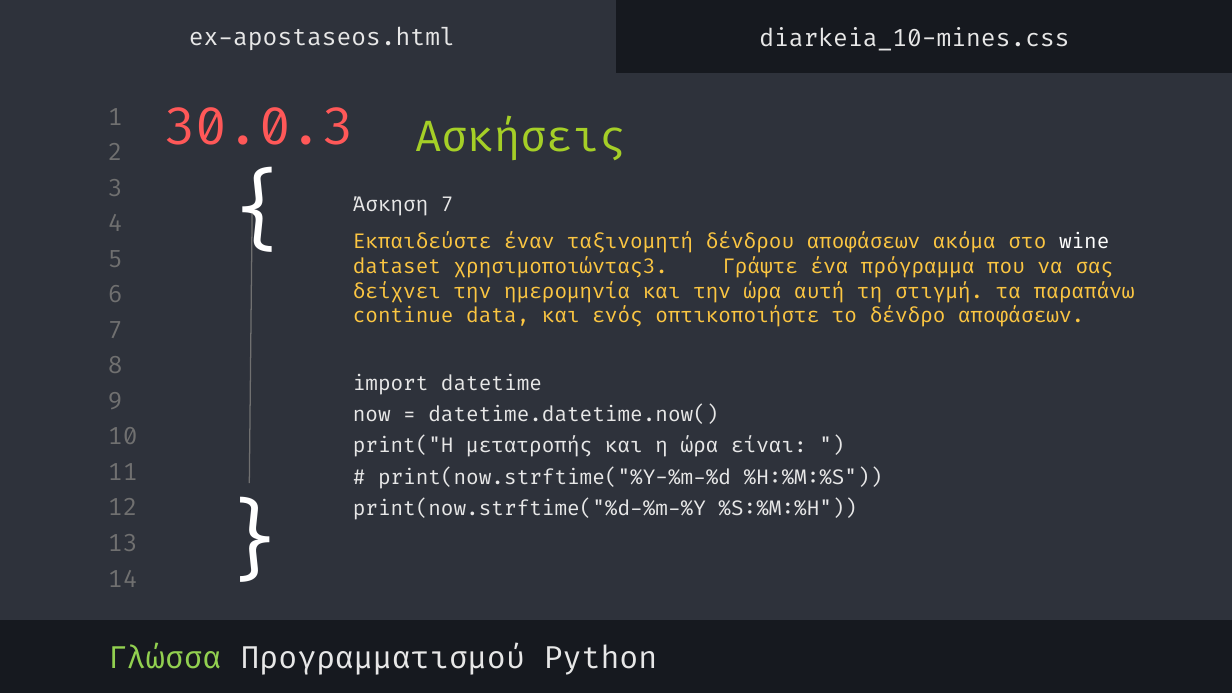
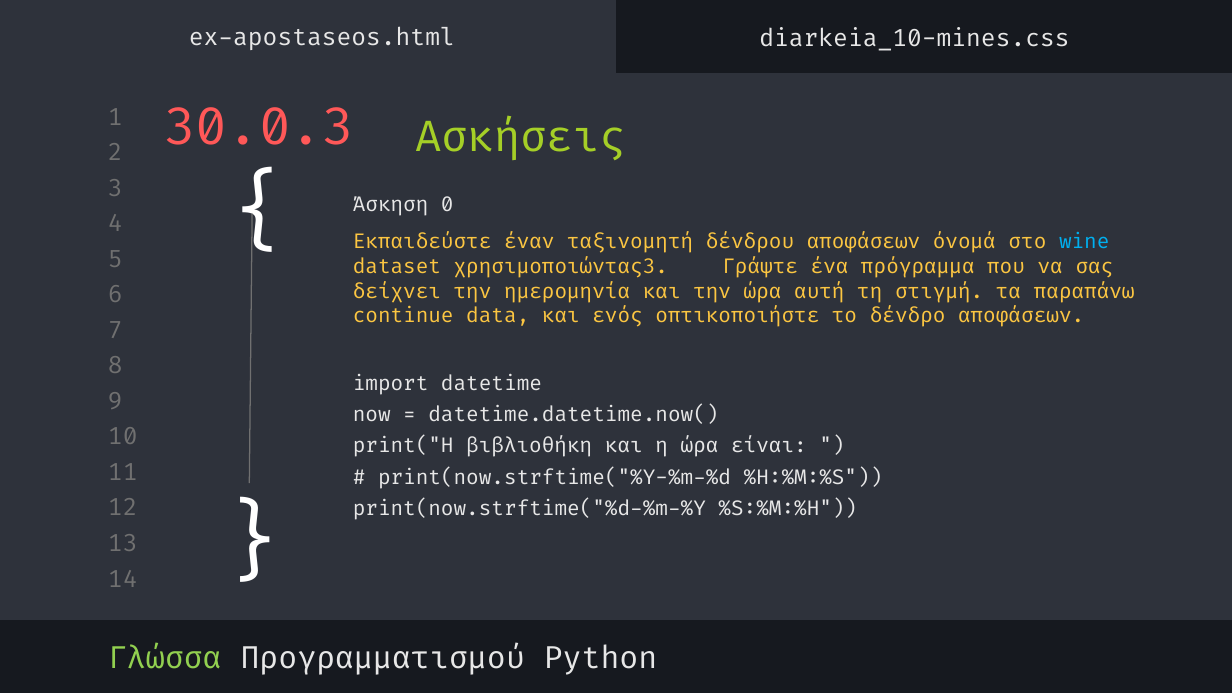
Άσκηση 7: 7 -> 0 (447, 204)
ακόμα: ακόμα -> όνομά (964, 242)
wine colour: white -> light blue (1084, 242)
μετατροπής: μετατροπής -> βιβλιοθήκη (529, 446)
